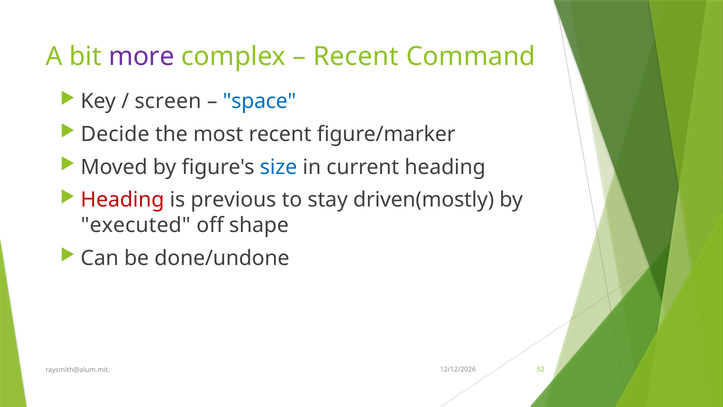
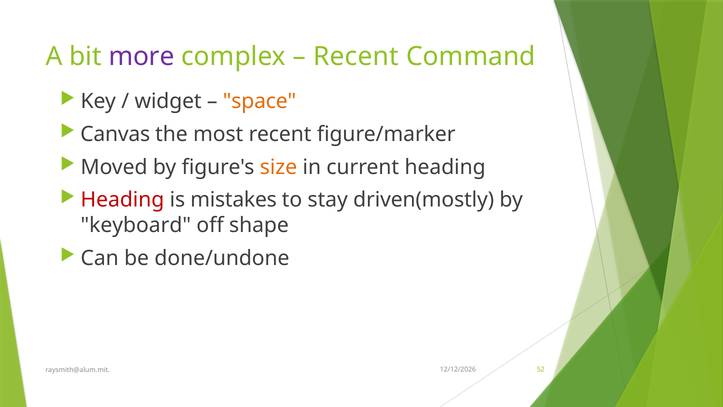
screen: screen -> widget (168, 101)
space colour: blue -> orange (260, 101)
Decide: Decide -> Canvas (115, 134)
size colour: blue -> orange (278, 167)
previous: previous -> mistakes (234, 200)
executed: executed -> keyboard (136, 225)
